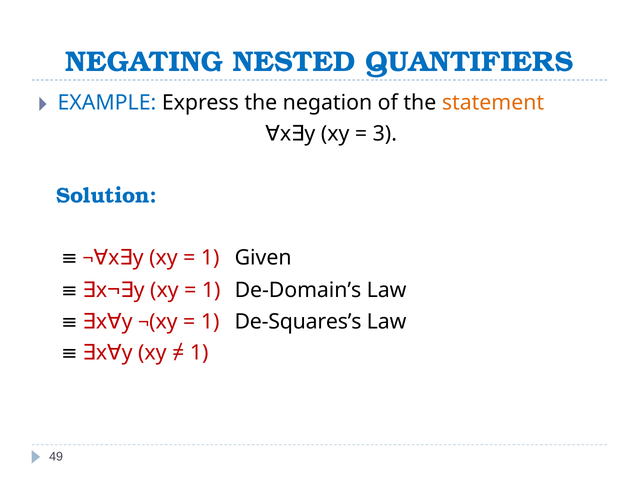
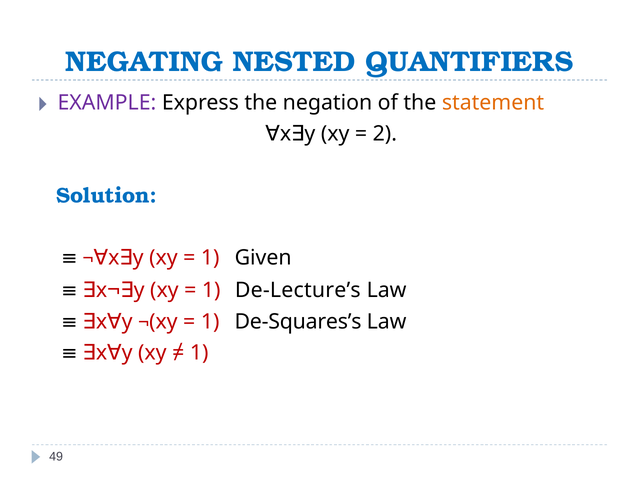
EXAMPLE colour: blue -> purple (107, 103)
3: 3 -> 2 (385, 134)
De-Domain’s: De-Domain’s -> De-Lecture’s (298, 290)
